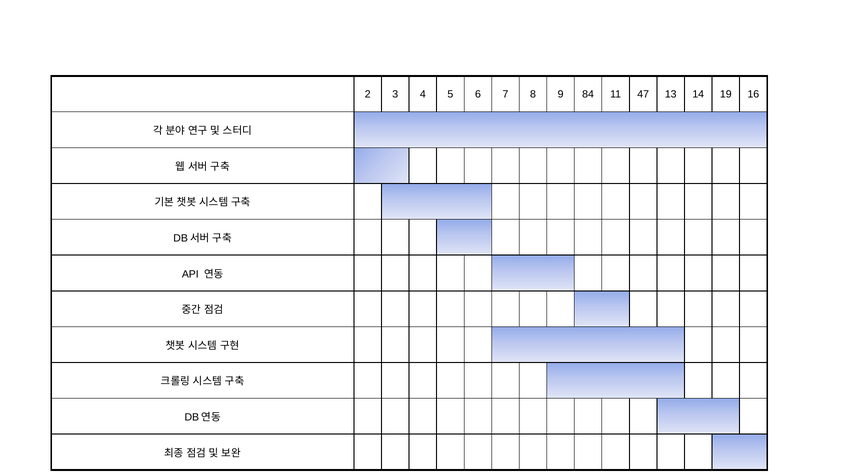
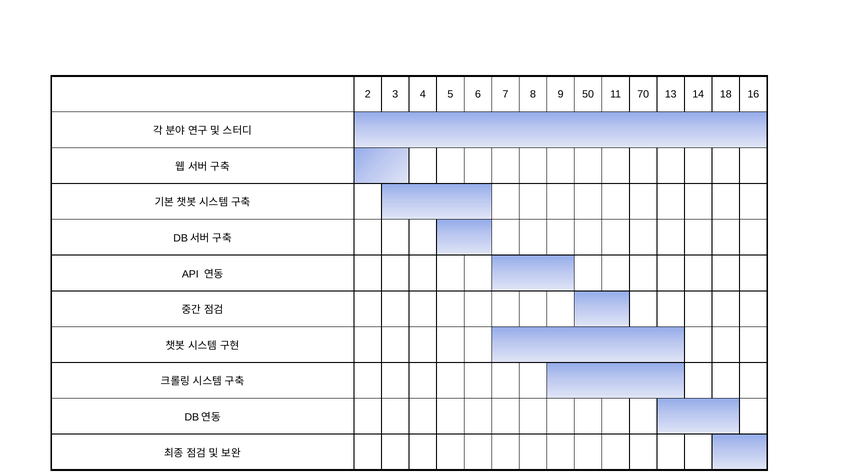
84: 84 -> 50 (588, 94)
47: 47 -> 70 (643, 94)
19: 19 -> 18 (726, 94)
